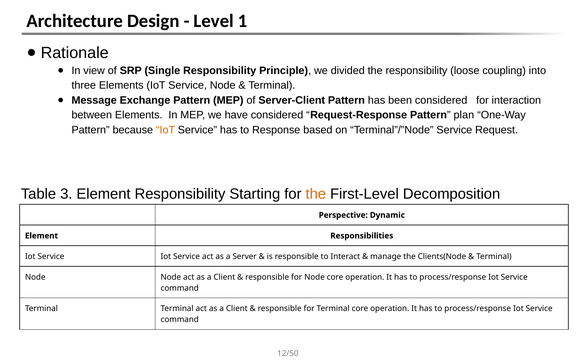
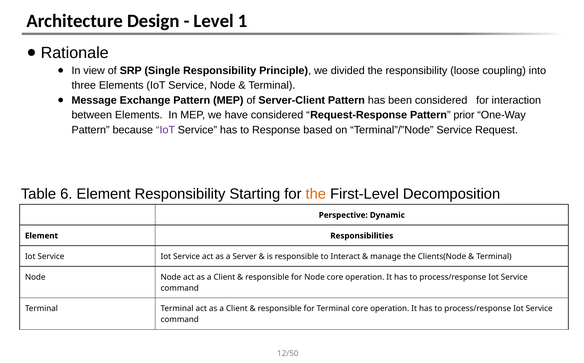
plan: plan -> prior (464, 115)
IoT colour: orange -> purple (166, 130)
3: 3 -> 6 (66, 194)
